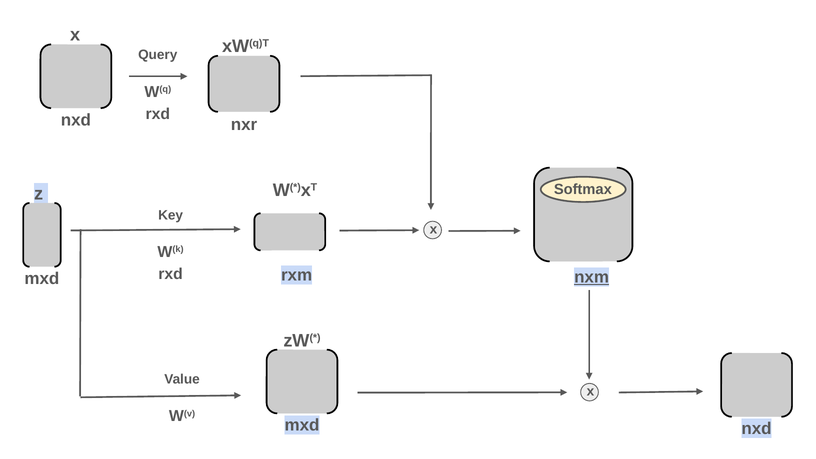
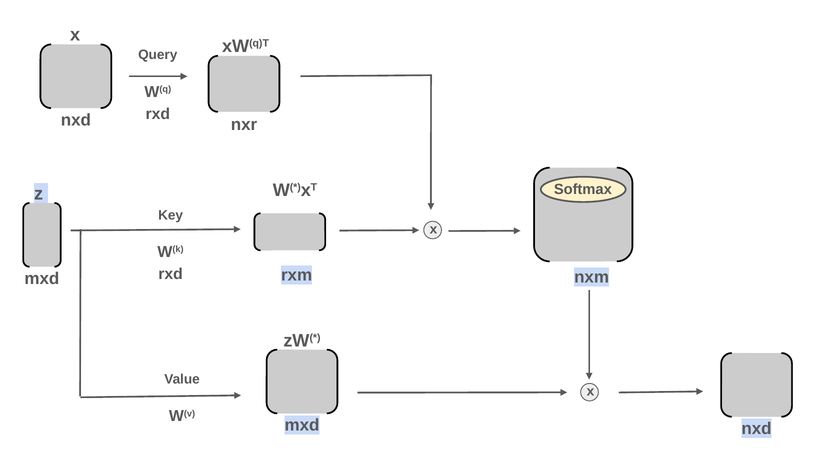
nxm underline: present -> none (592, 277)
